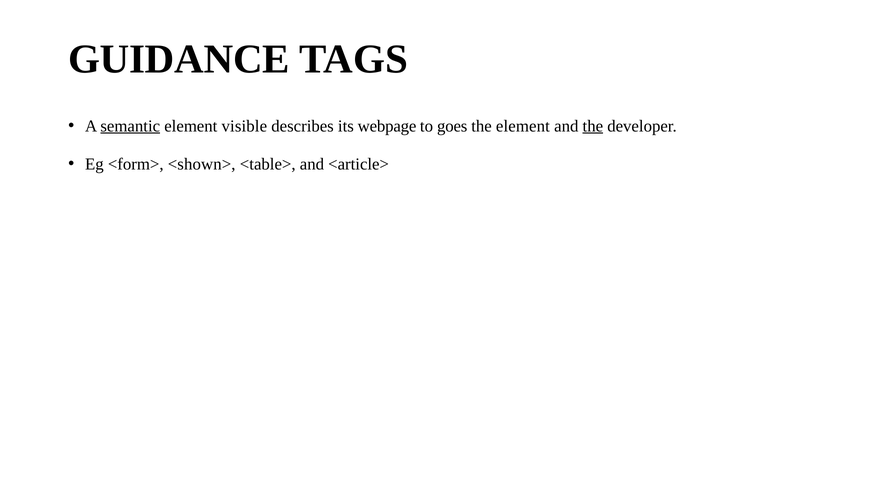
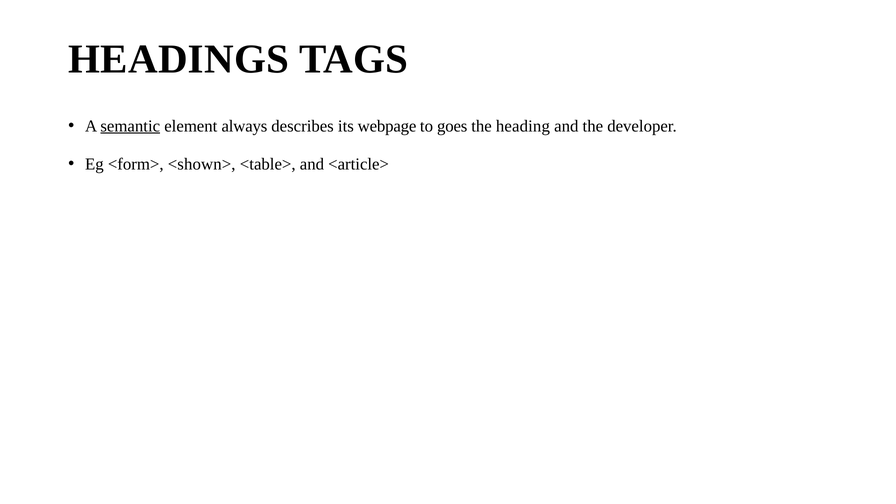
GUIDANCE: GUIDANCE -> HEADINGS (179, 59)
visible: visible -> always (244, 126)
the element: element -> heading (523, 126)
the underline: present -> none (593, 126)
